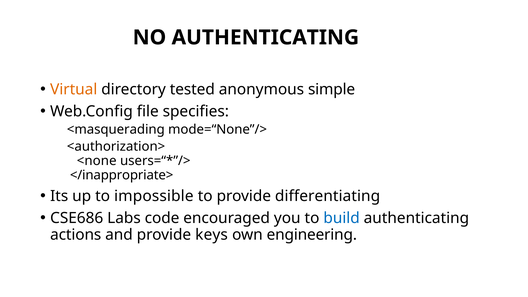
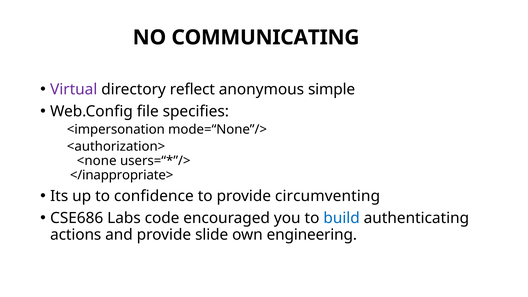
NO AUTHENTICATING: AUTHENTICATING -> COMMUNICATING (265, 37)
Virtual colour: orange -> purple (74, 89)
tested: tested -> reflect (192, 89)
<masquerading: <masquerading -> <impersonation (116, 130)
impossible: impossible -> confidence (154, 196)
differentiating: differentiating -> circumventing (328, 196)
keys: keys -> slide (212, 235)
